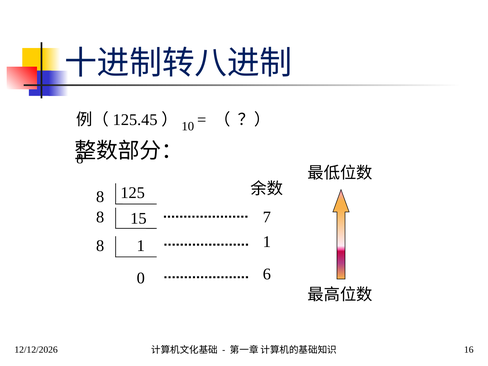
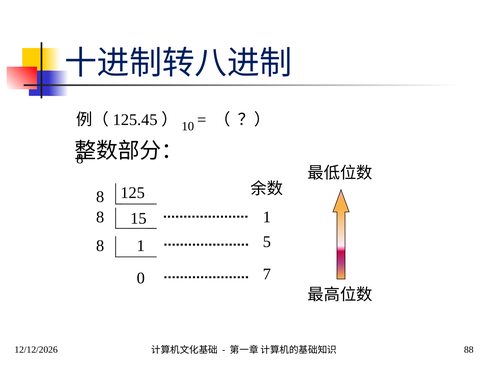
15 7: 7 -> 1 (267, 217)
1 1: 1 -> 5 (267, 242)
6: 6 -> 7 (267, 274)
16: 16 -> 88 (469, 350)
